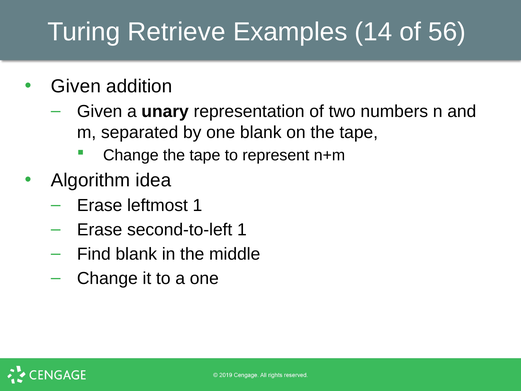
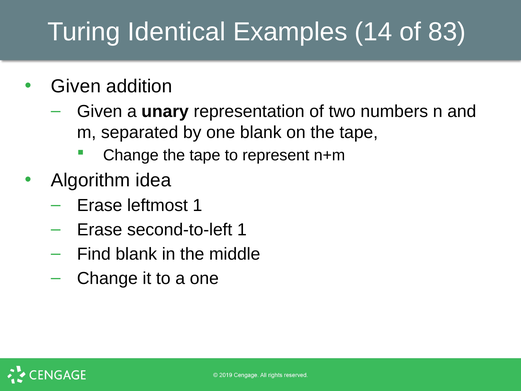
Retrieve: Retrieve -> Identical (177, 32)
56: 56 -> 83 (447, 32)
